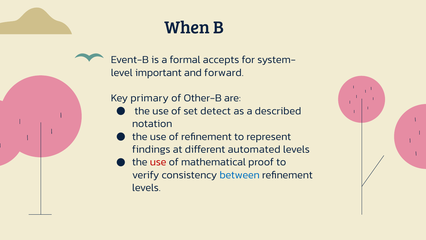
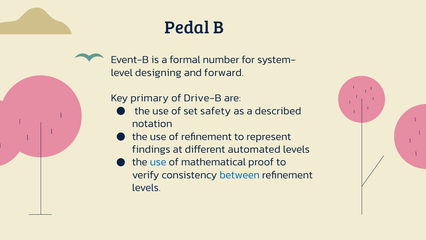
When: When -> Pedal (187, 28)
accepts: accepts -> number (221, 60)
important: important -> designing (158, 72)
Other-B: Other-B -> Drive-B (203, 98)
detect: detect -> safety (216, 111)
use colour: red -> blue (158, 162)
